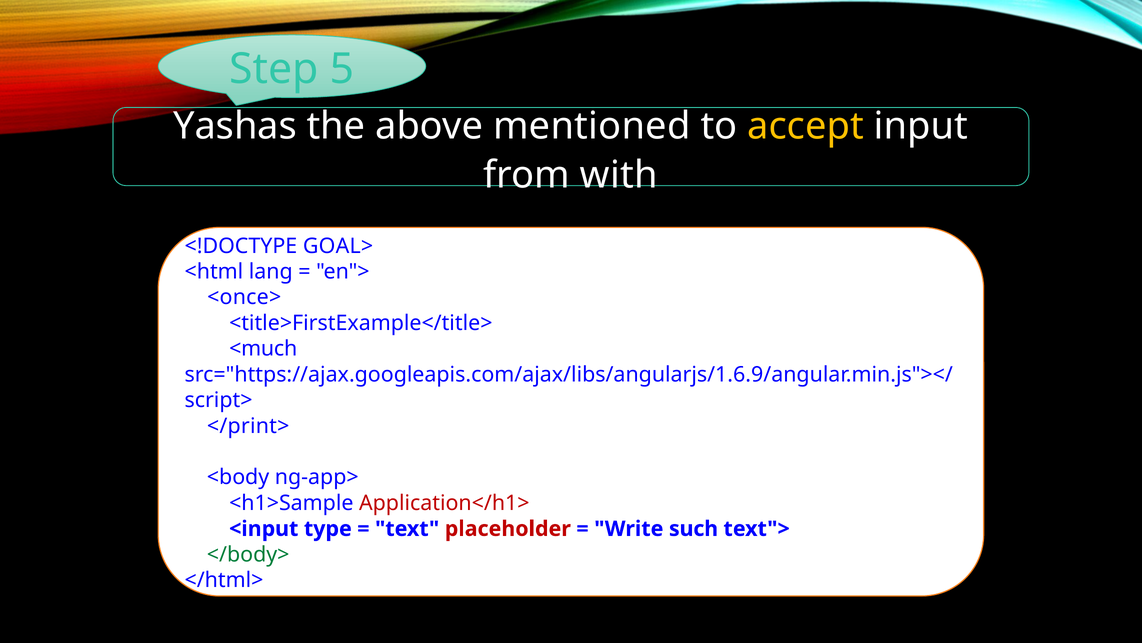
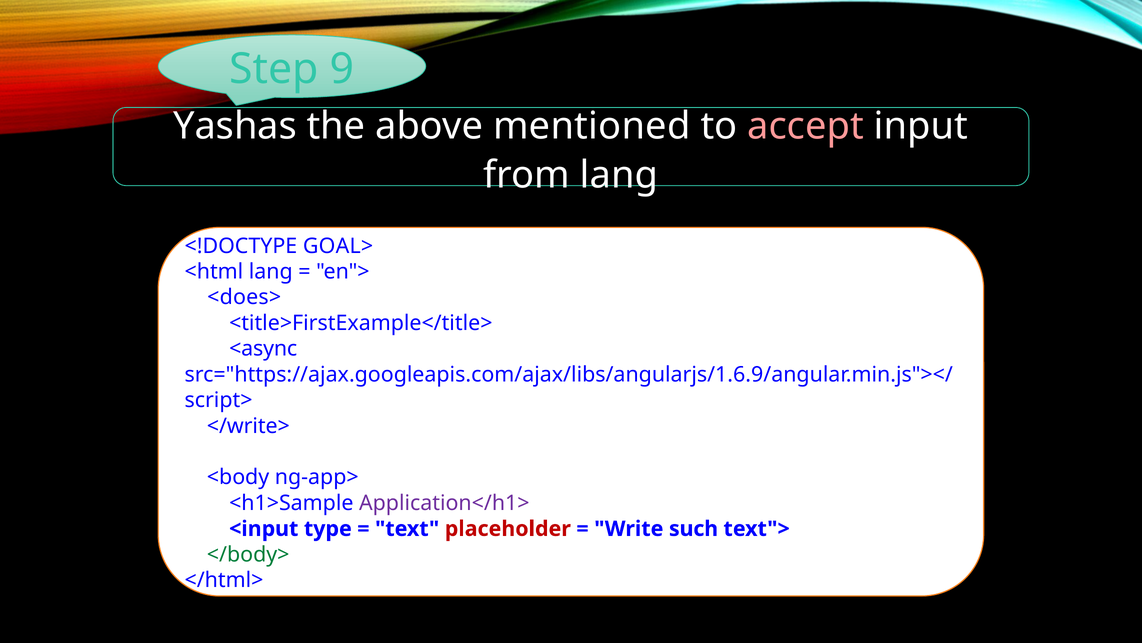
5: 5 -> 9 (342, 69)
accept colour: yellow -> pink (806, 126)
from with: with -> lang (619, 175)
<once>: <once> -> <does> (244, 297)
<much: <much -> <async (263, 348)
</print>: </print> -> </write> (248, 426)
Application</h1> colour: red -> purple (444, 503)
